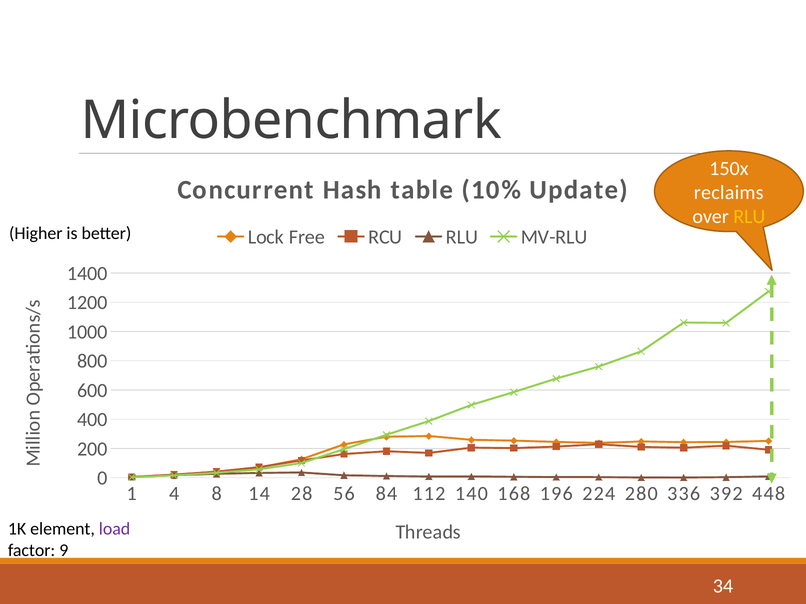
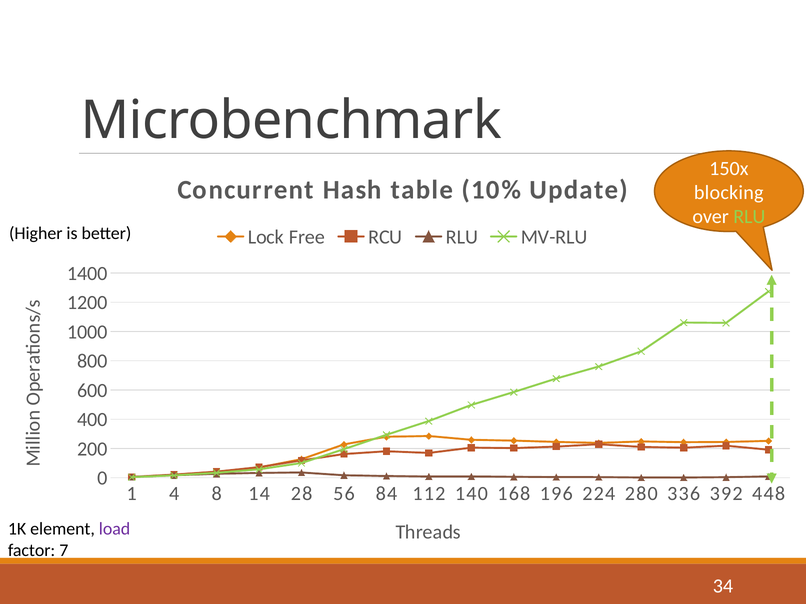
reclaims: reclaims -> blocking (729, 193)
RLU colour: yellow -> light green (749, 217)
9: 9 -> 7 (64, 551)
